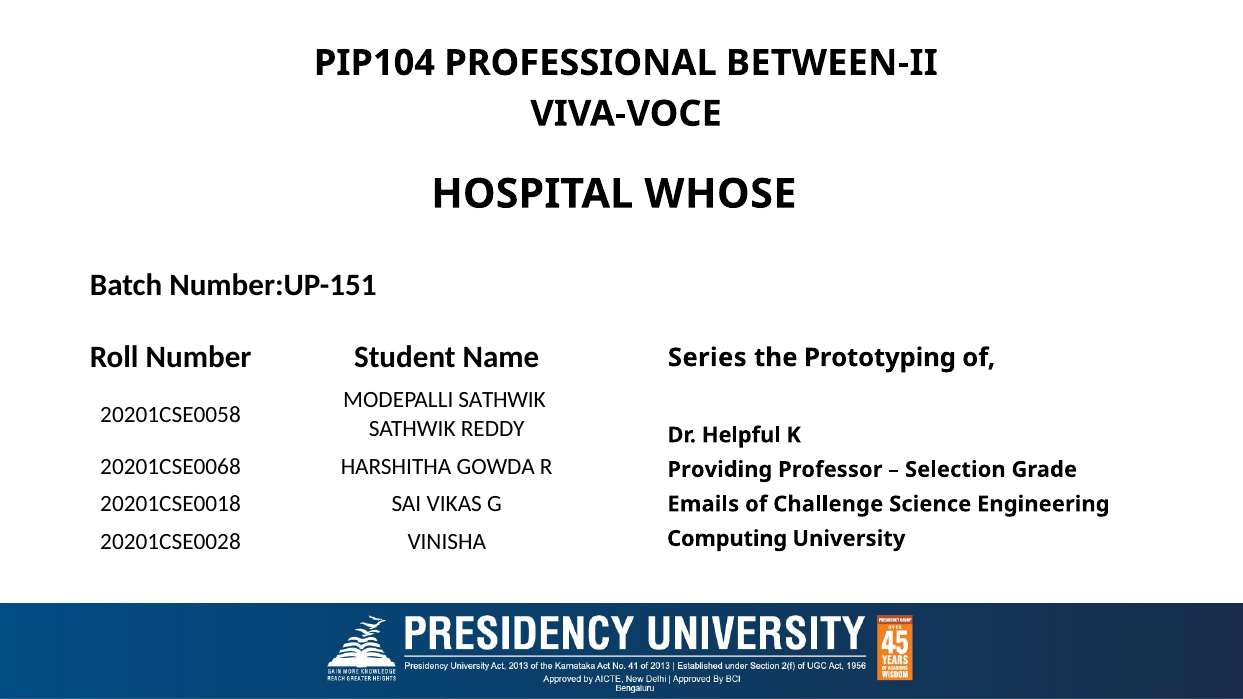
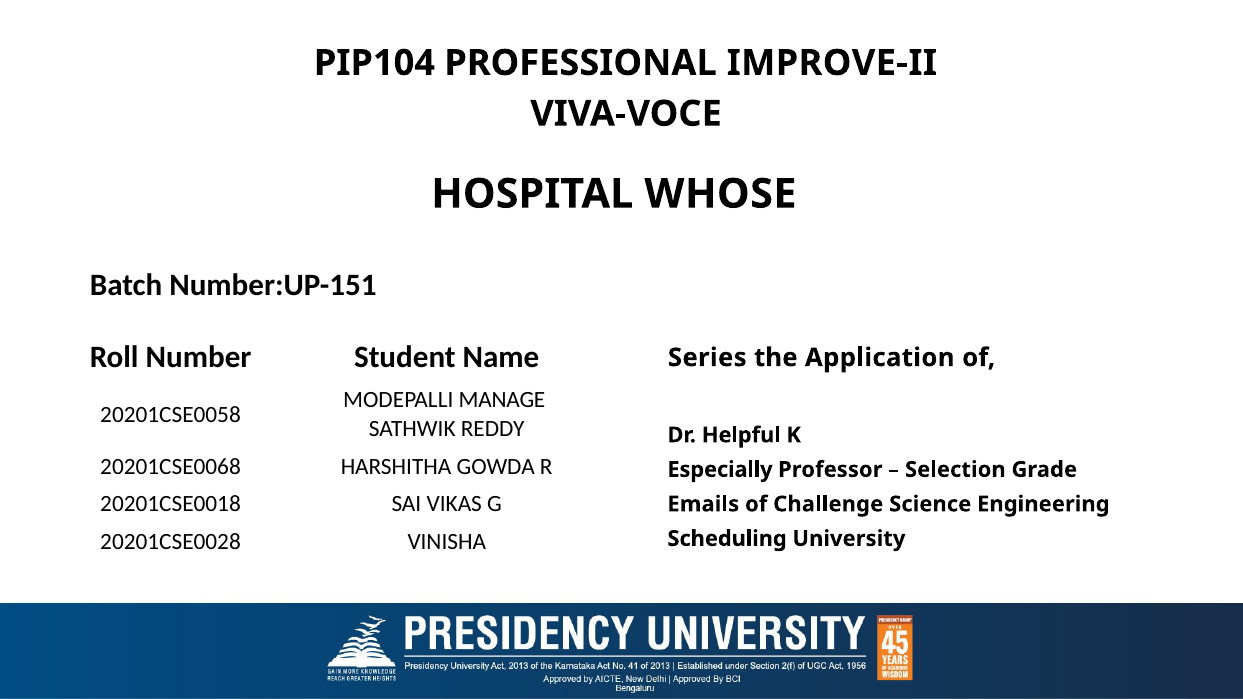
BETWEEN-II: BETWEEN-II -> IMPROVE-II (832, 63)
Prototyping: Prototyping -> Application (880, 358)
MODEPALLI SATHWIK: SATHWIK -> MANAGE (502, 400)
Providing: Providing -> Especially (720, 470)
Computing: Computing -> Scheduling (727, 539)
